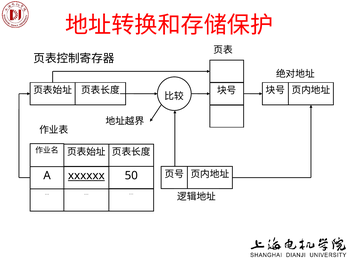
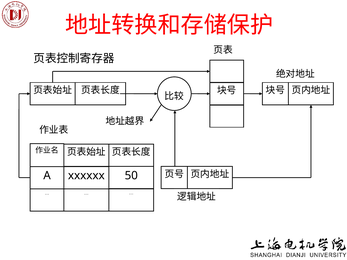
xxxxxx underline: present -> none (86, 176)
